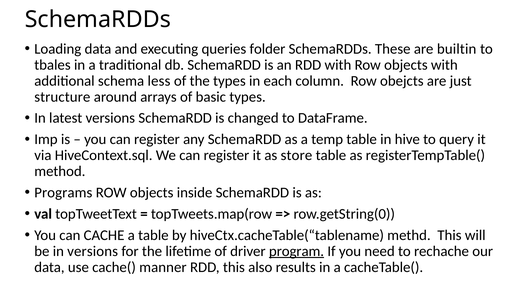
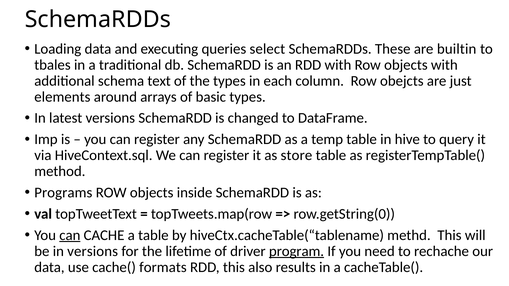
folder: folder -> select (267, 49)
less: less -> text (159, 81)
structure: structure -> elements (62, 97)
can underline: none -> present (70, 235)
manner: manner -> formats (163, 267)
